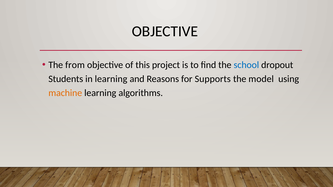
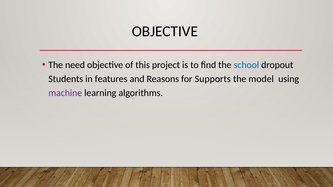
from: from -> need (75, 65)
in learning: learning -> features (111, 79)
machine colour: orange -> purple (65, 93)
